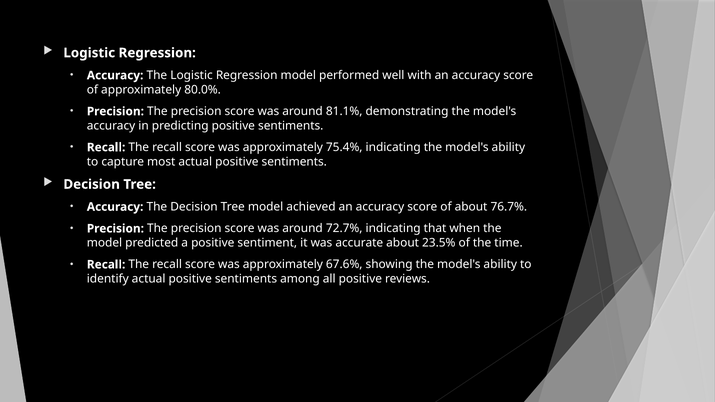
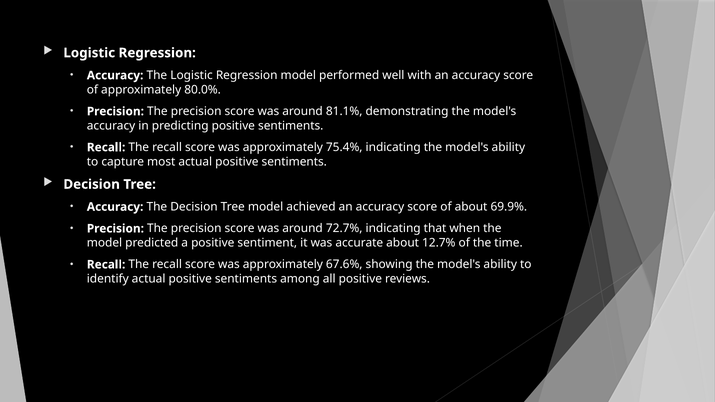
76.7%: 76.7% -> 69.9% (509, 207)
23.5%: 23.5% -> 12.7% (439, 243)
